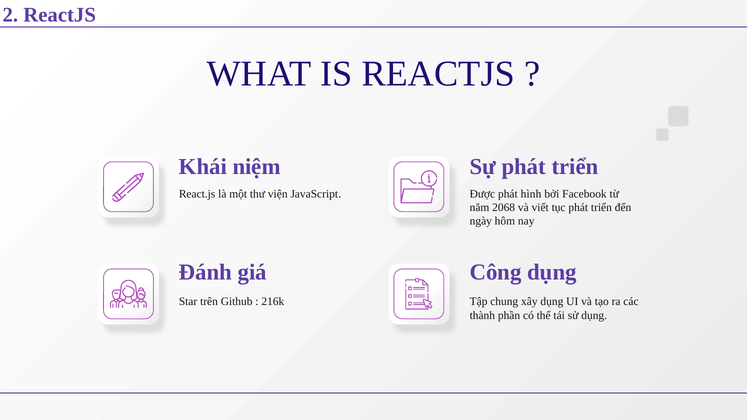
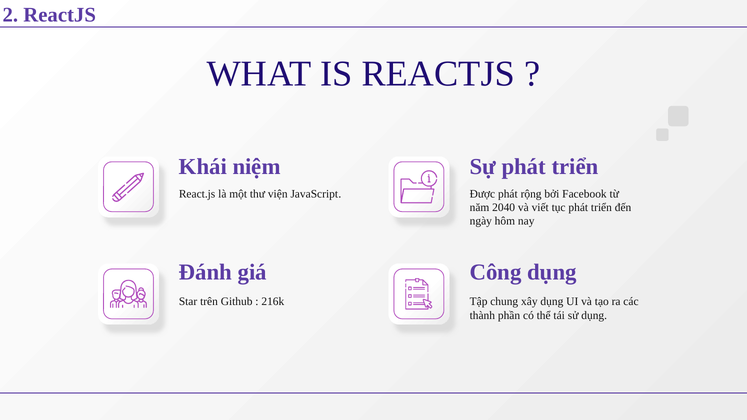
hình: hình -> rộng (531, 194)
2068: 2068 -> 2040 (504, 208)
